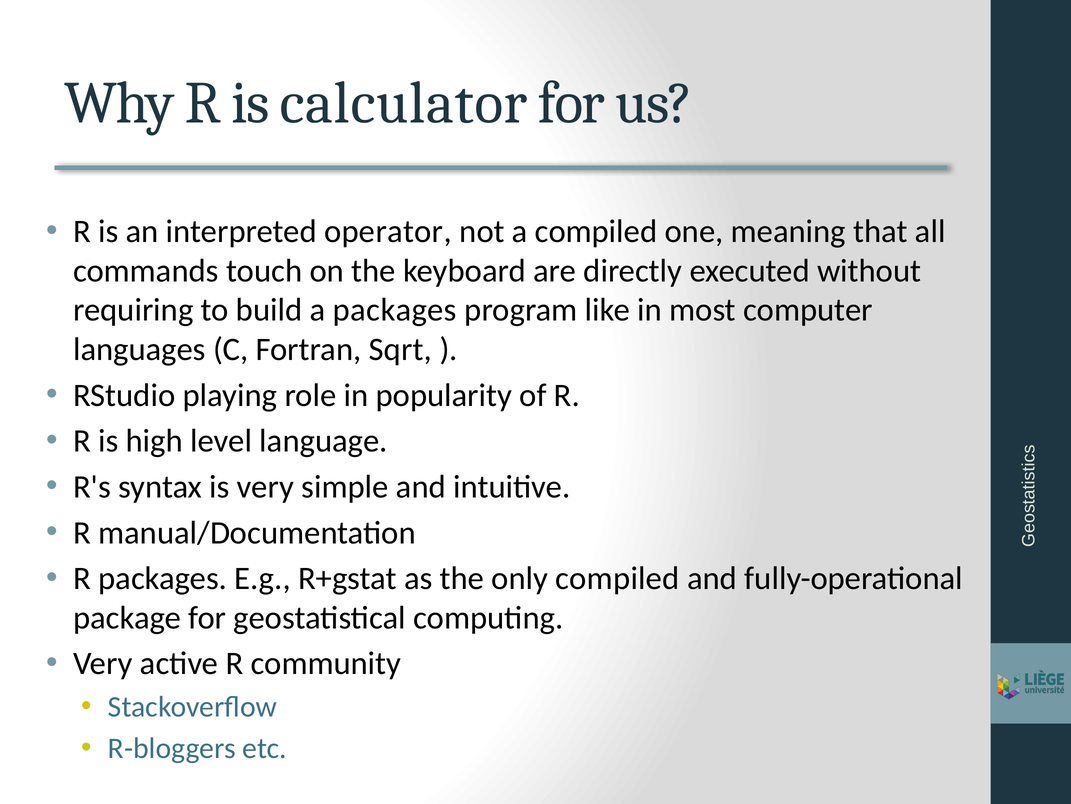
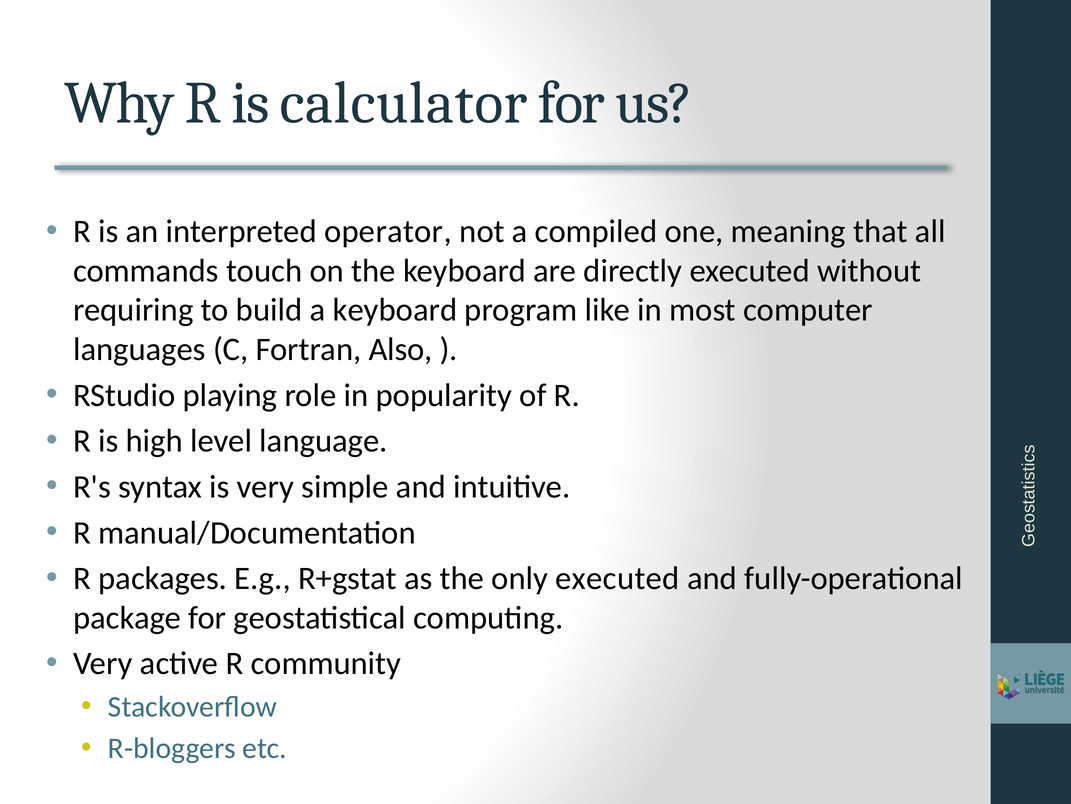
a packages: packages -> keyboard (395, 310)
Sqrt: Sqrt -> Also (401, 349)
only compiled: compiled -> executed (617, 578)
